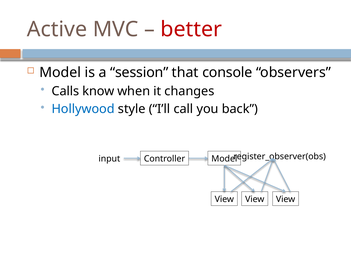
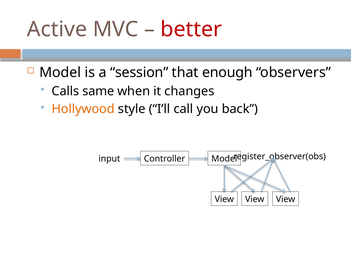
console: console -> enough (227, 73)
know: know -> same (98, 91)
Hollywood colour: blue -> orange (83, 109)
